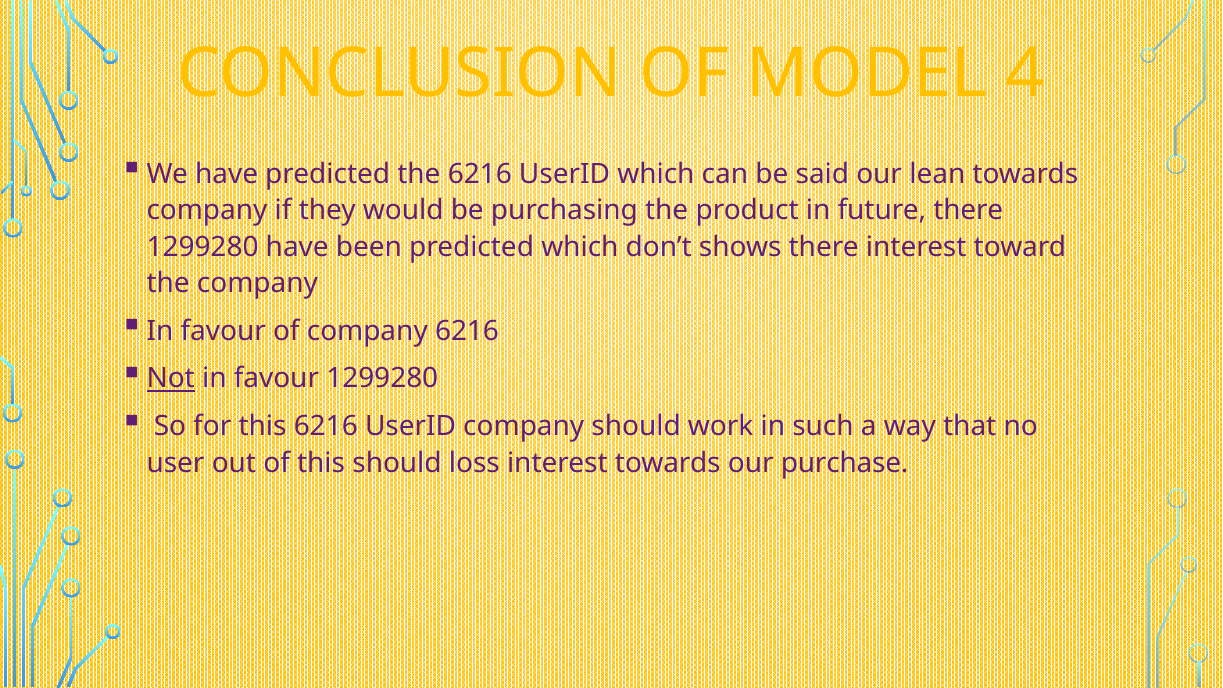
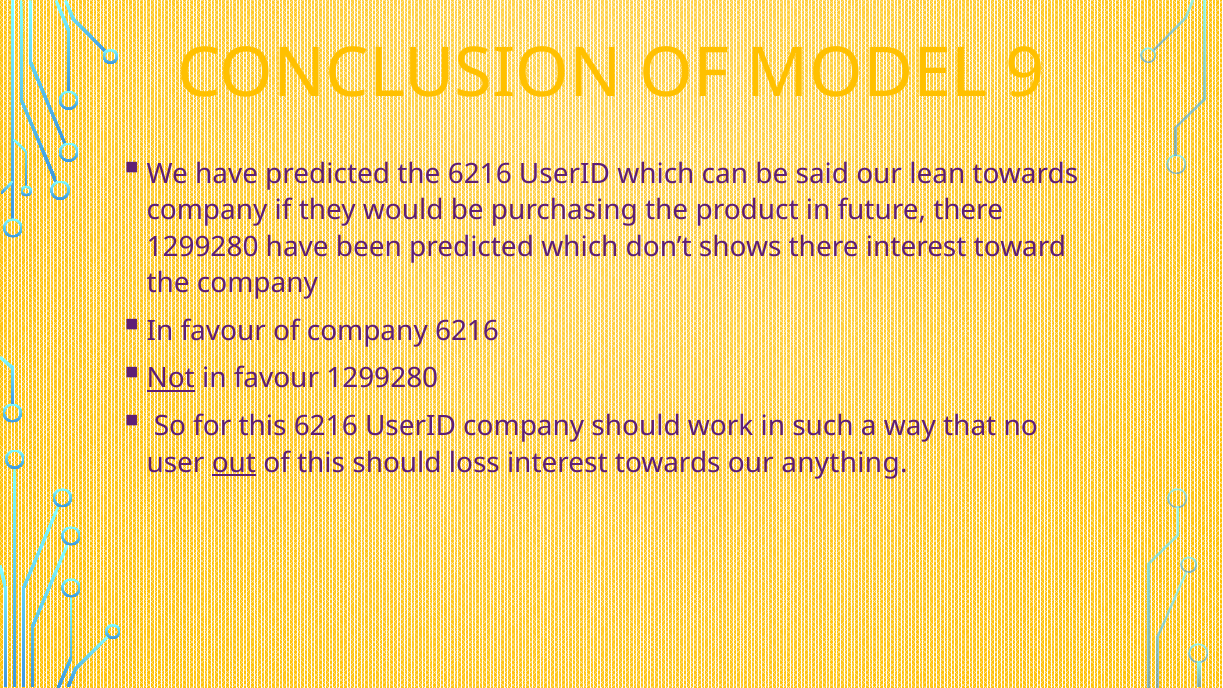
4: 4 -> 9 (1025, 74)
out underline: none -> present (234, 463)
purchase: purchase -> anything (844, 463)
